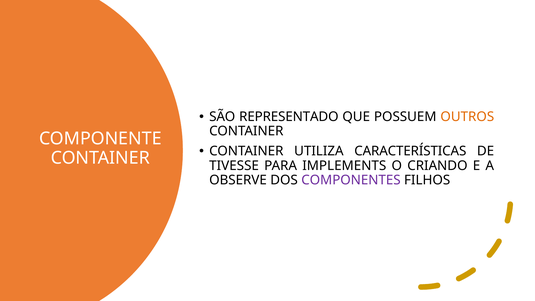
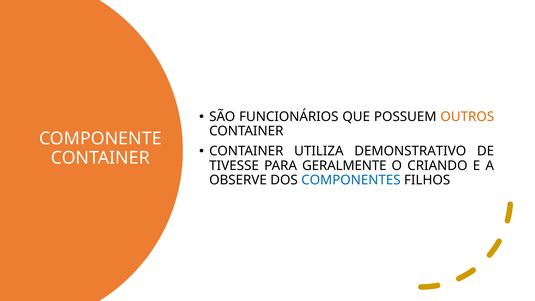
REPRESENTADO: REPRESENTADO -> FUNCIONÁRIOS (289, 117)
CARACTERÍSTICAS: CARACTERÍSTICAS -> DEMONSTRATIVO (410, 151)
IMPLEMENTS: IMPLEMENTS -> GERALMENTE (344, 166)
COMPONENTES colour: purple -> blue (351, 180)
